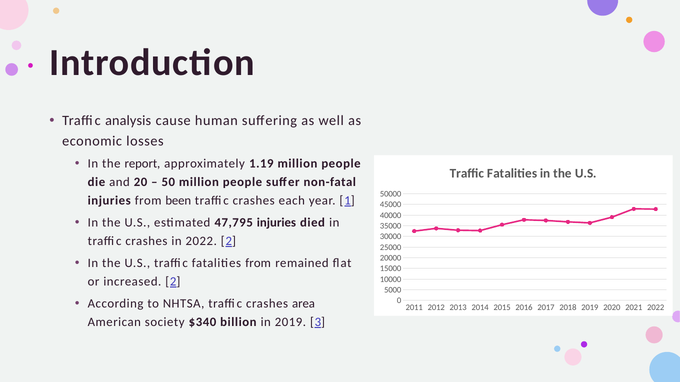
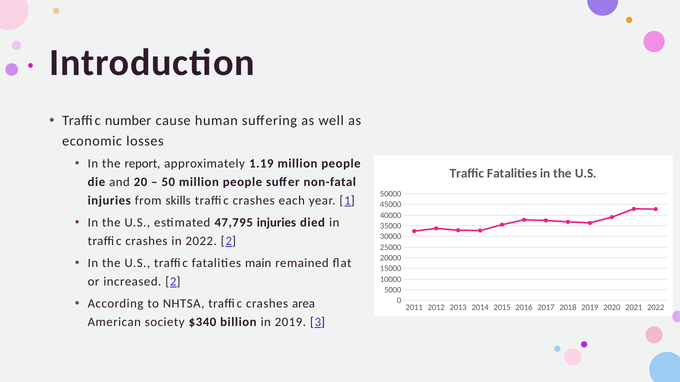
analysis: analysis -> number (128, 121)
been: been -> skills (178, 201)
fatalities from: from -> main (258, 263)
